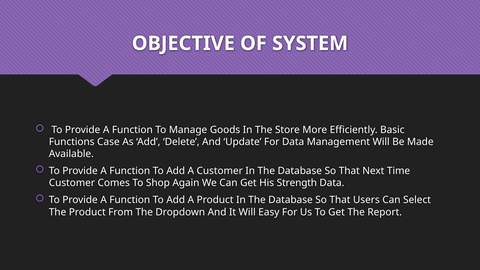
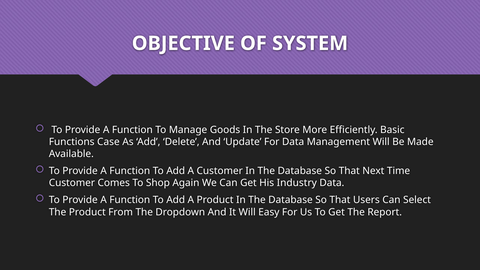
Strength: Strength -> Industry (297, 183)
